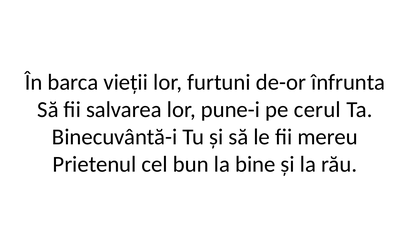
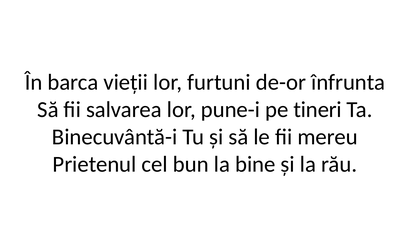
cerul: cerul -> tineri (318, 109)
